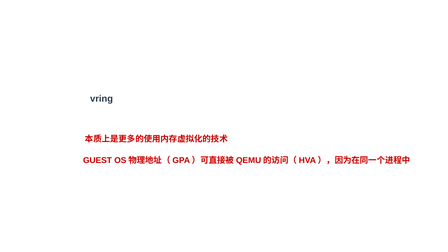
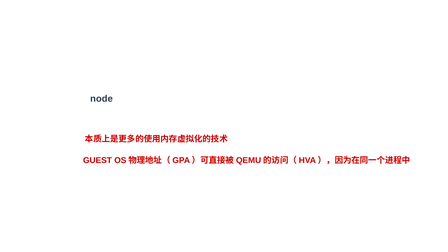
vring: vring -> node (102, 99)
